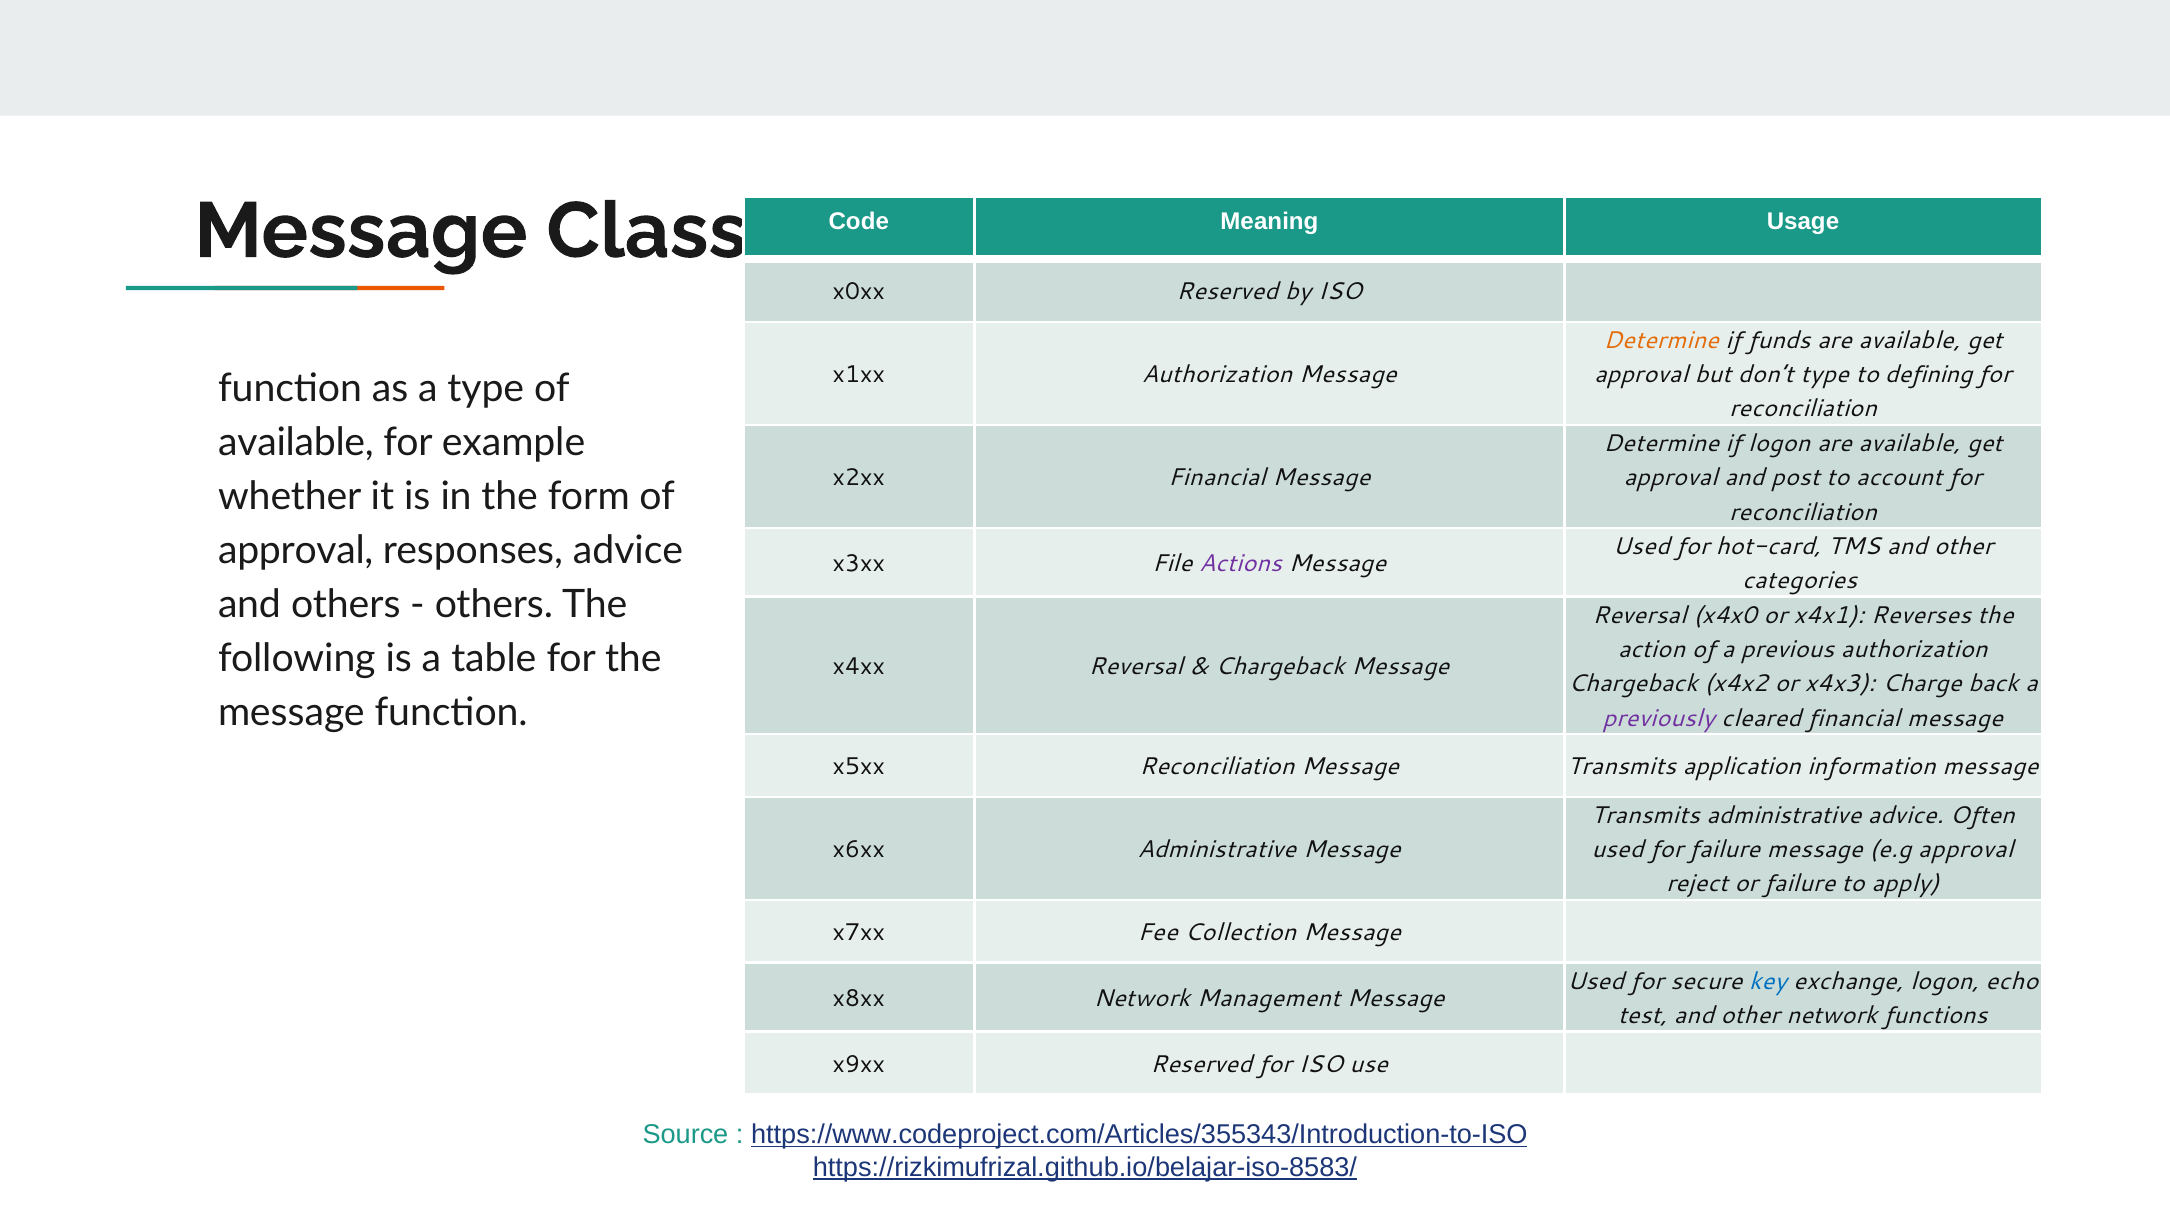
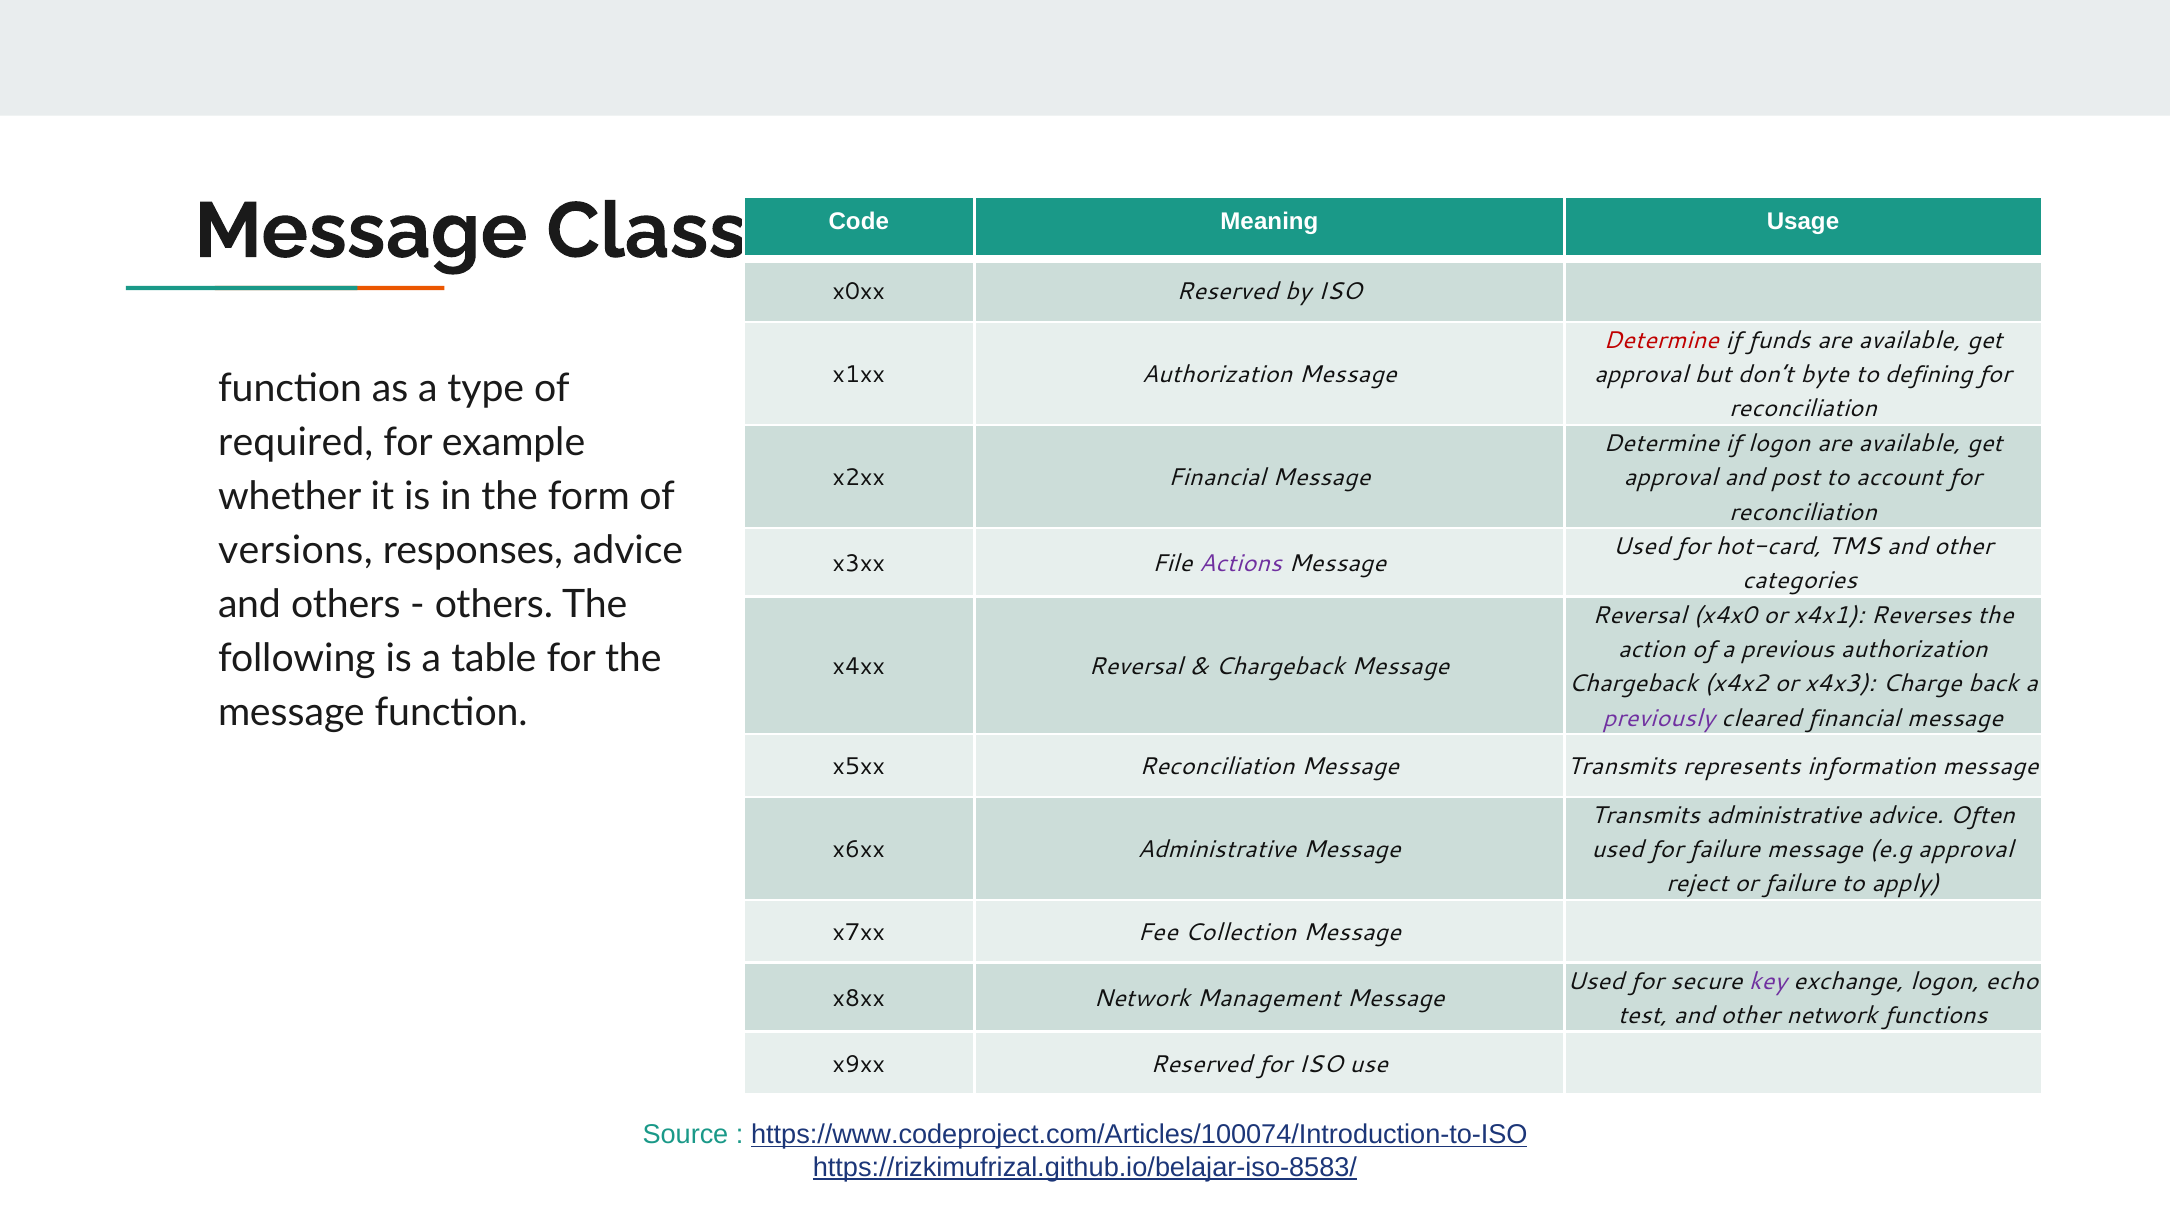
Determine colour: orange -> red (1661, 341)
don’t type: type -> byte (1825, 375)
available: available -> required (296, 443)
approval: approval -> versions (295, 551)
application: application -> represents (1742, 767)
key colour: blue -> purple (1768, 982)
https://www.codeproject.com/Articles/355343/Introduction-to-ISO: https://www.codeproject.com/Articles/355343/Introduction-to-ISO -> https://www.codeproject.com/Articles/100074/Introduction-to-ISO (1139, 1135)
